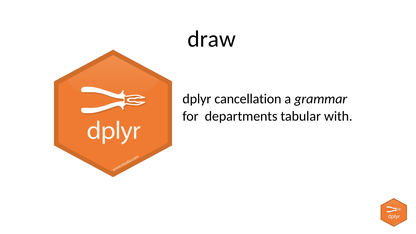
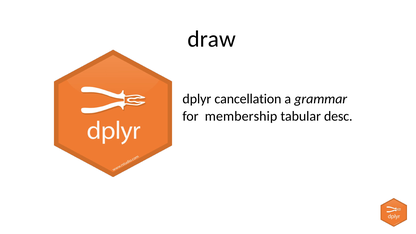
departments: departments -> membership (241, 116)
with: with -> desc (338, 116)
